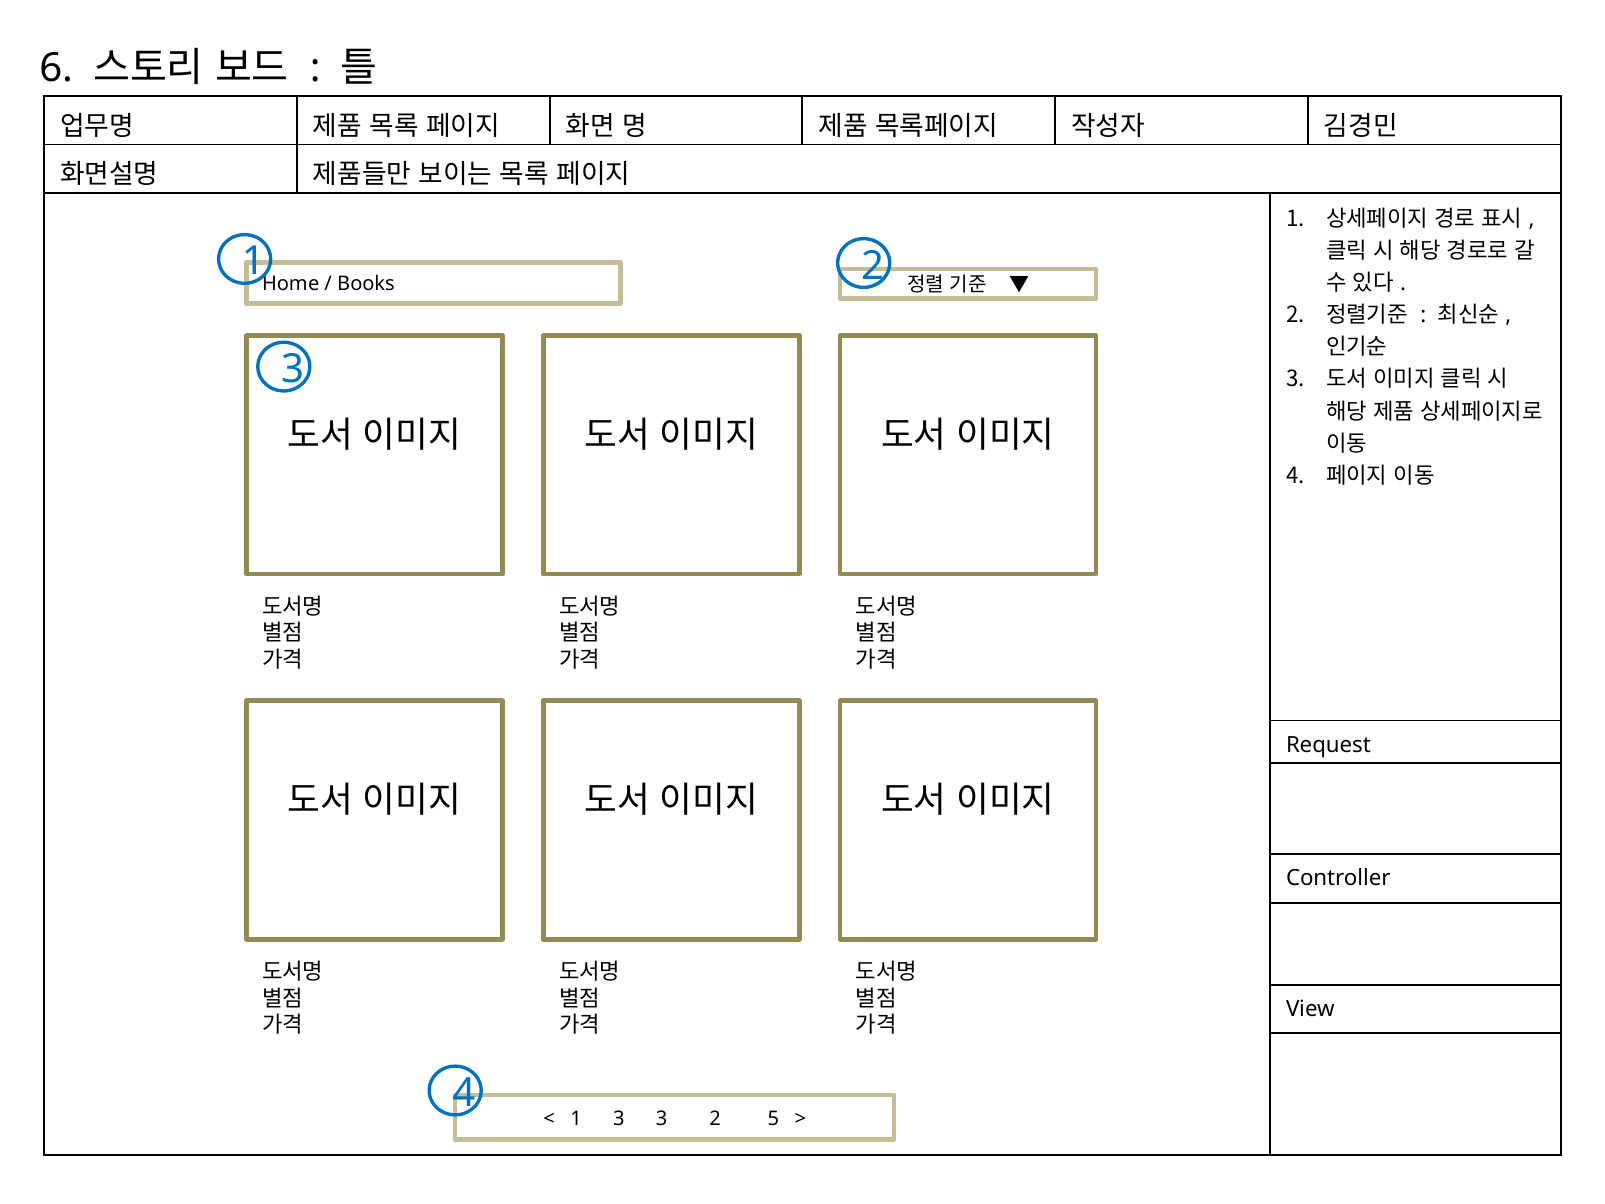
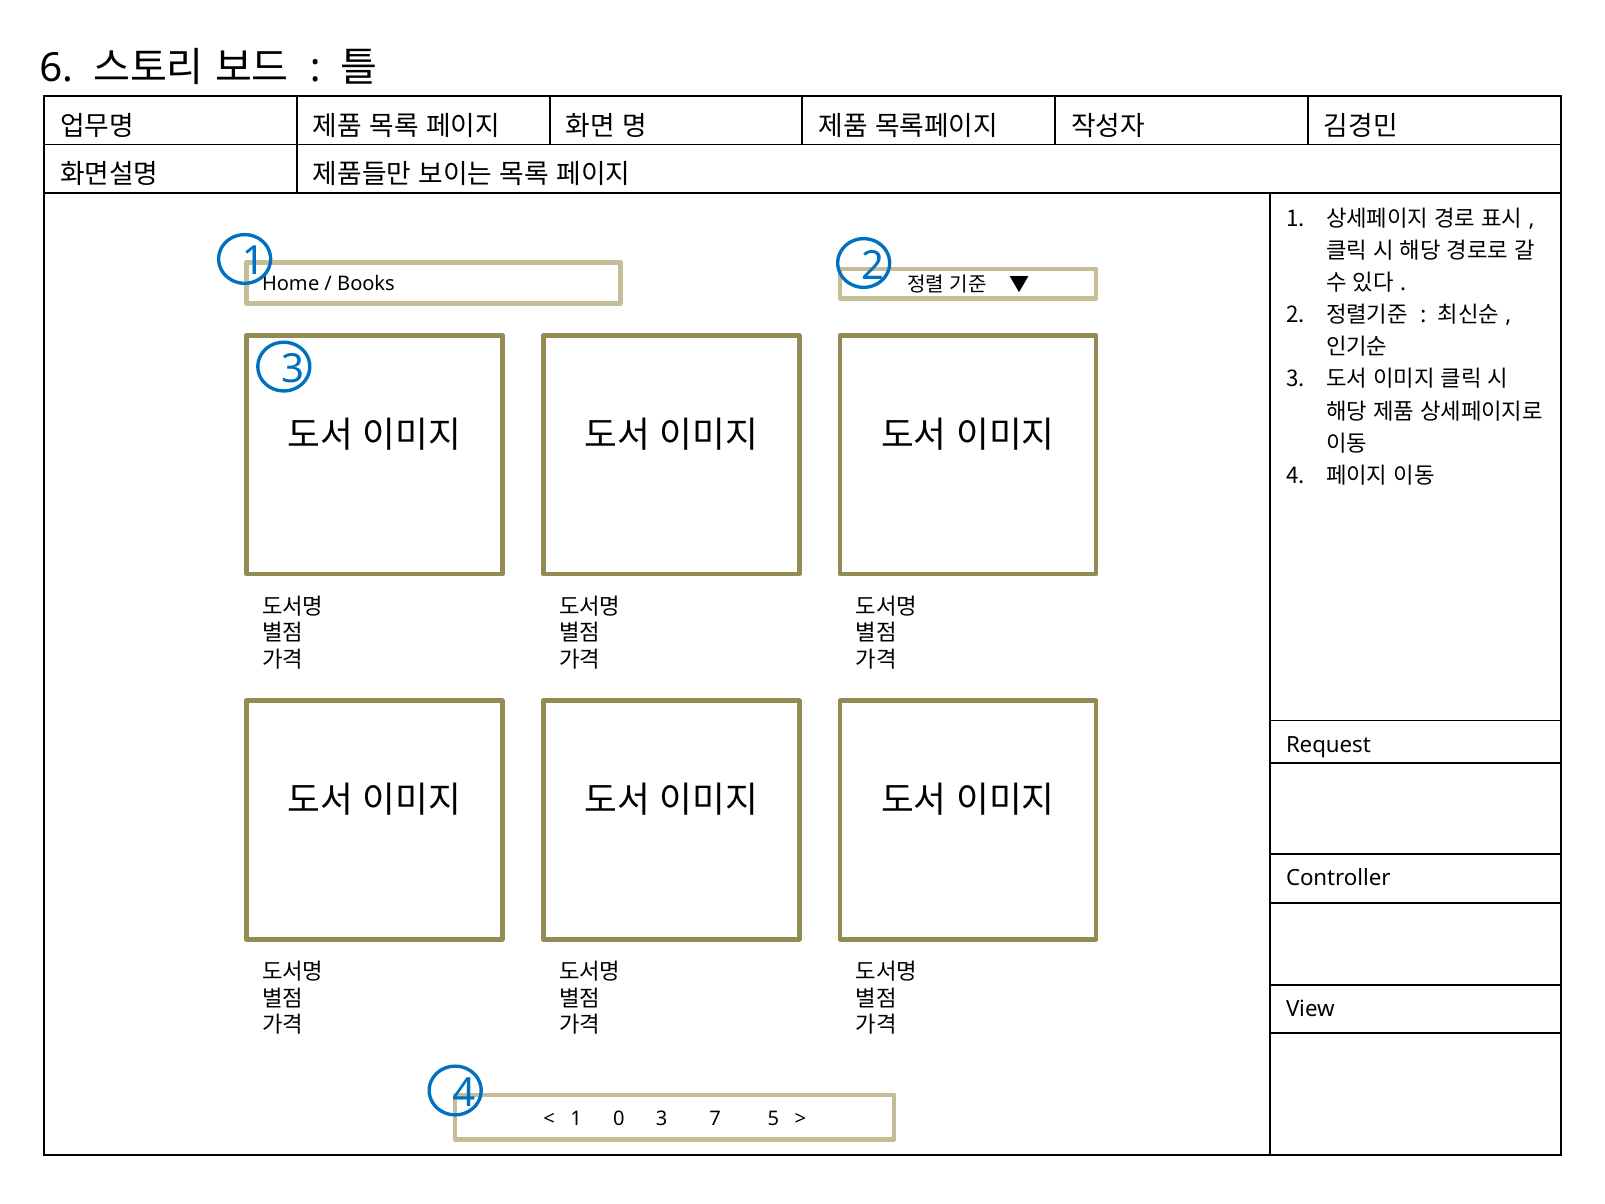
1 3: 3 -> 0 (619, 1118)
3 2: 2 -> 7 (715, 1118)
